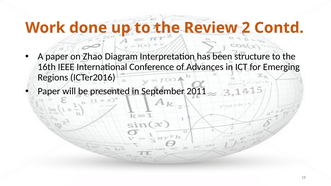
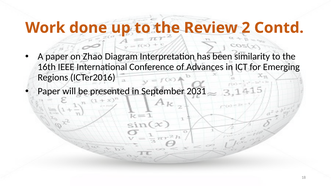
structure: structure -> similarity (252, 57)
2011: 2011 -> 2031 (196, 91)
